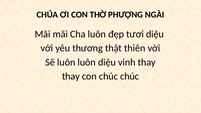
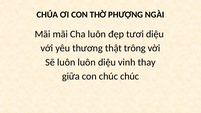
thiên: thiên -> trông (135, 48)
thay: thay -> giữa (71, 76)
